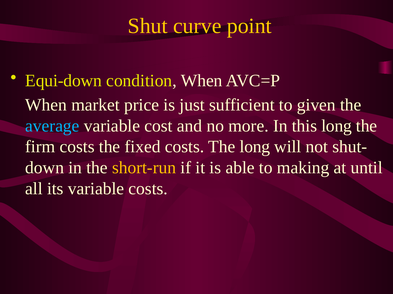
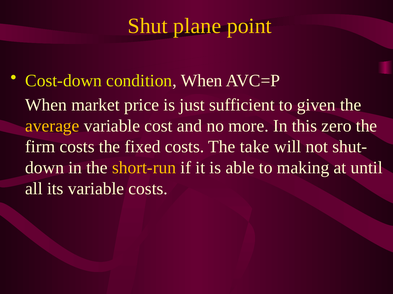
curve: curve -> plane (197, 26)
Equi-down: Equi-down -> Cost-down (64, 81)
average colour: light blue -> yellow (52, 126)
this long: long -> zero (336, 126)
The long: long -> take (255, 147)
